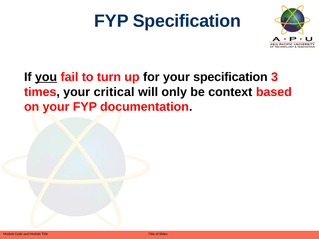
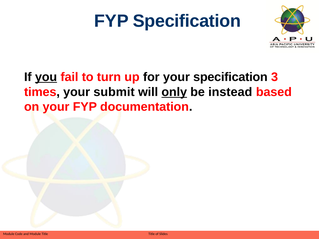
critical: critical -> submit (114, 92)
only underline: none -> present (174, 92)
context: context -> instead (230, 92)
